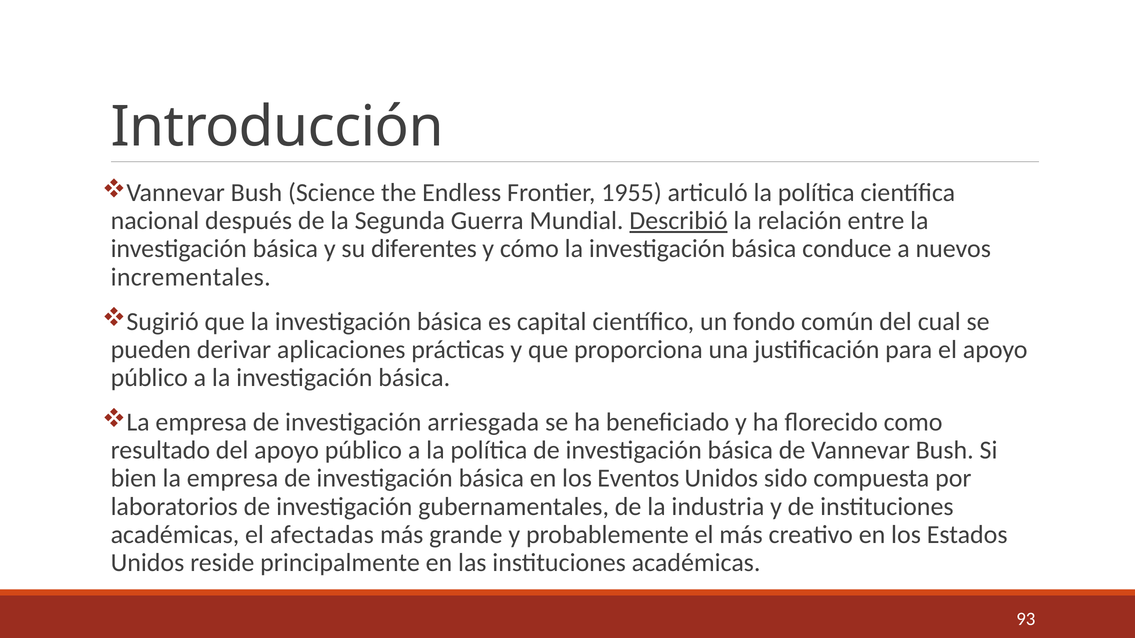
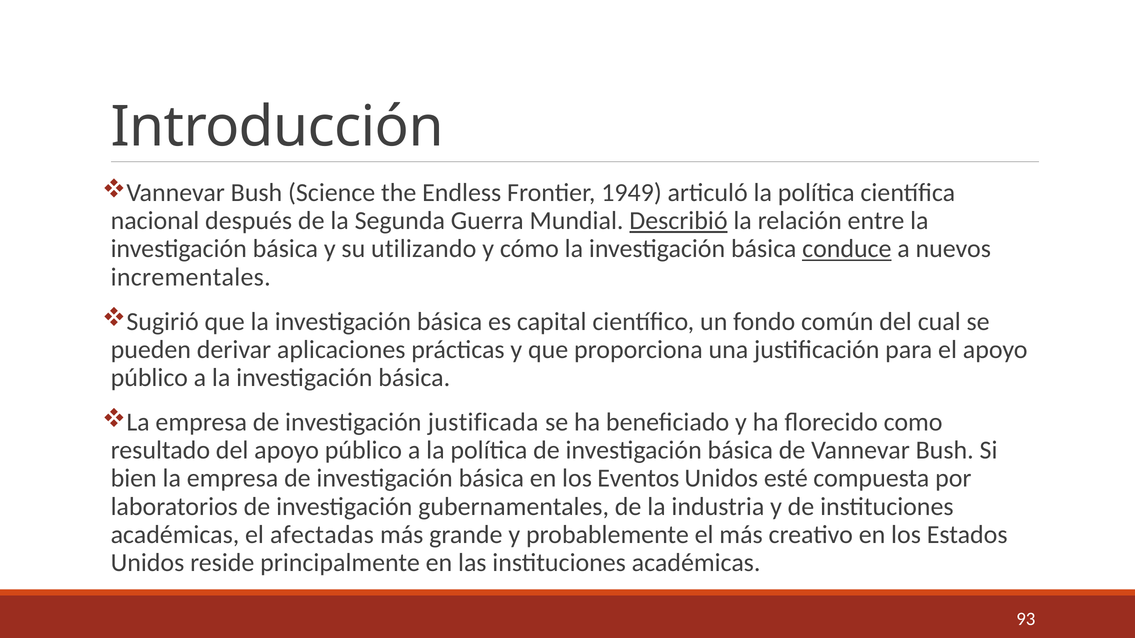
1955: 1955 -> 1949 (632, 193)
diferentes: diferentes -> utilizando (424, 249)
conduce underline: none -> present (847, 249)
arriesgada: arriesgada -> justificada (483, 423)
sido: sido -> esté (786, 479)
